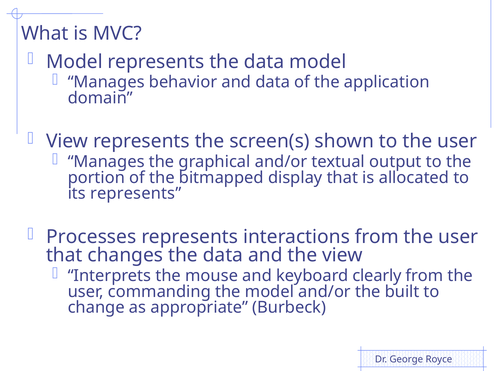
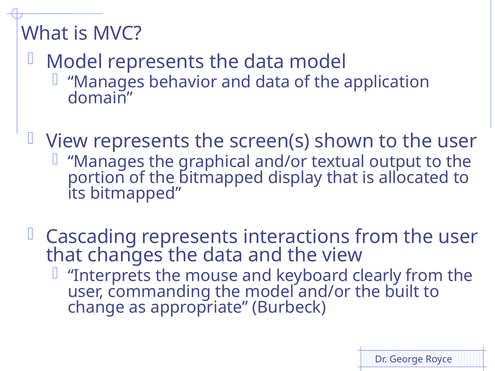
its represents: represents -> bitmapped (136, 194)
Processes: Processes -> Cascading (91, 237)
